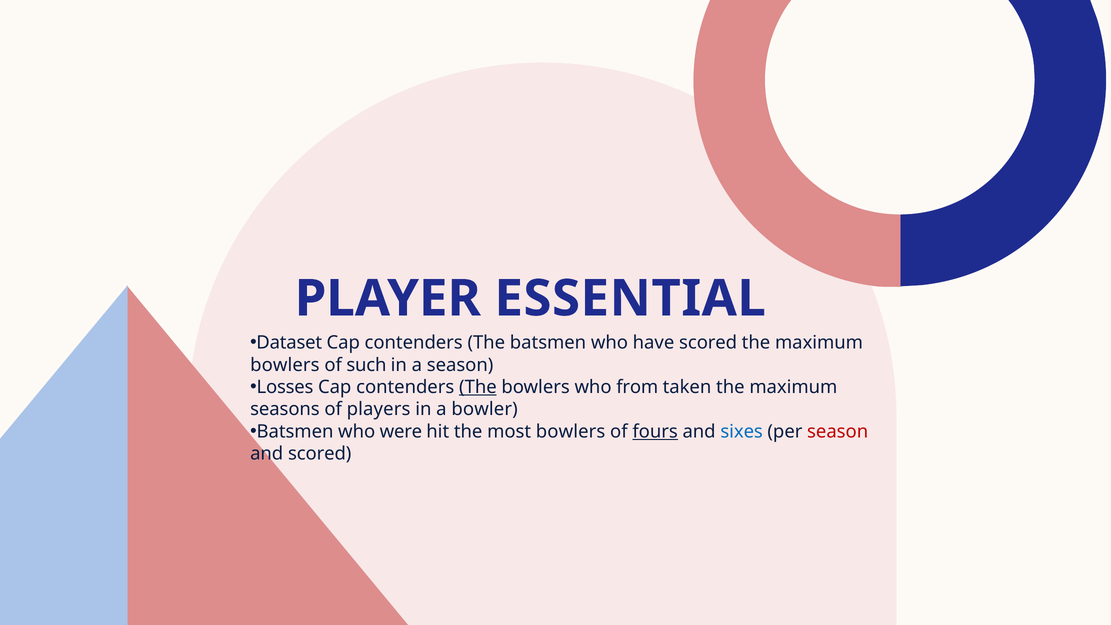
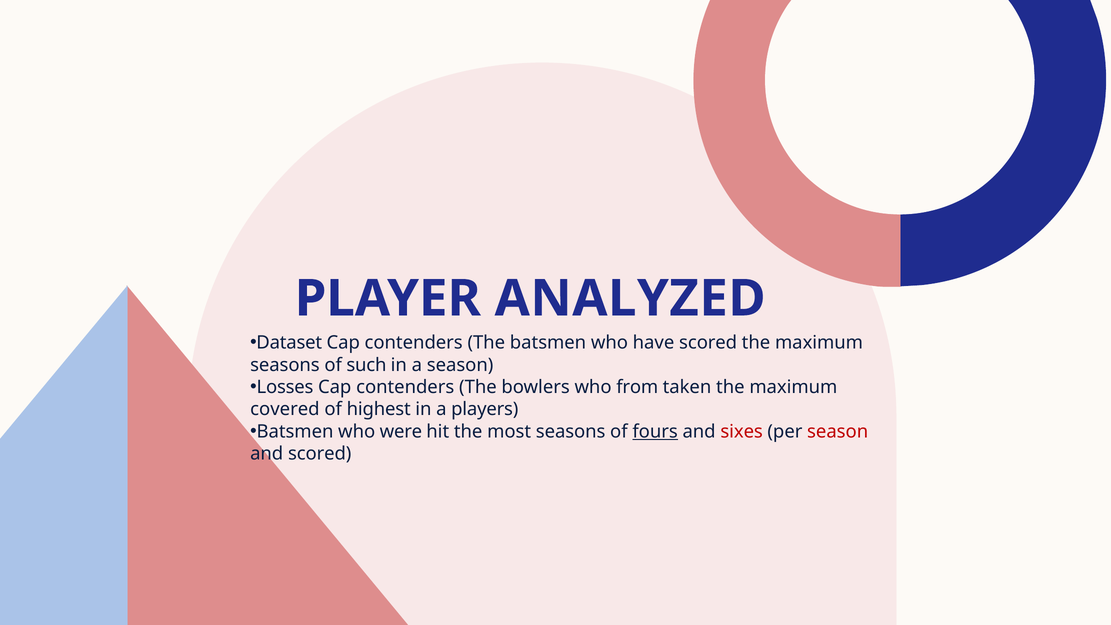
ESSENTIAL: ESSENTIAL -> ANALYZED (630, 299)
bowlers: bowlers -> seasons (285, 365)
The underline: present -> none (478, 387)
seasons: seasons -> covered (285, 409)
players: players -> highest (379, 409)
bowler: bowler -> players (485, 409)
most bowlers: bowlers -> seasons (571, 432)
sixes colour: blue -> red (742, 432)
